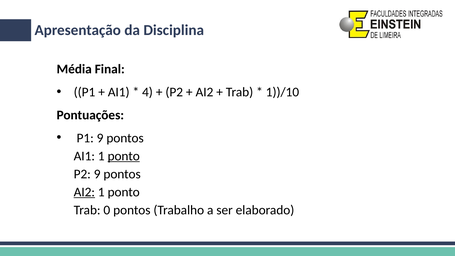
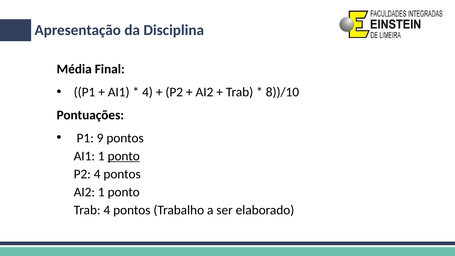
1))/10: 1))/10 -> 8))/10 (282, 92)
P2 9: 9 -> 4 (97, 174)
AI2 underline: present -> none (84, 192)
Trab 0: 0 -> 4 (107, 210)
